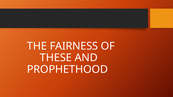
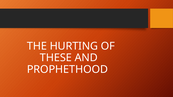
FAIRNESS: FAIRNESS -> HURTING (74, 46)
